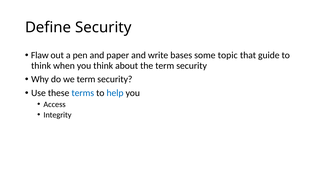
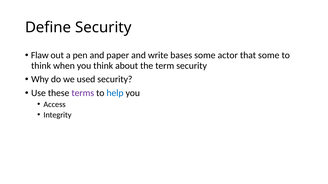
topic: topic -> actor (228, 55)
that guide: guide -> some (269, 55)
we term: term -> used (86, 80)
terms colour: blue -> purple (83, 93)
